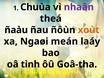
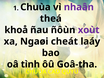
ñaàu: ñaàu -> khoå (16, 30)
xoùt colour: orange -> purple (89, 30)
meán: meán -> cheát (64, 41)
